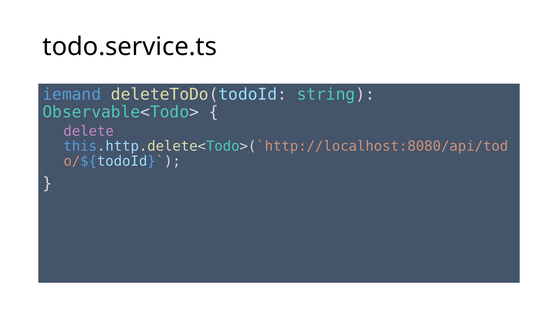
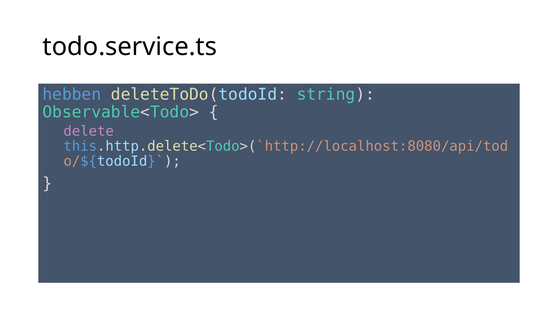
iemand: iemand -> hebben (72, 94)
